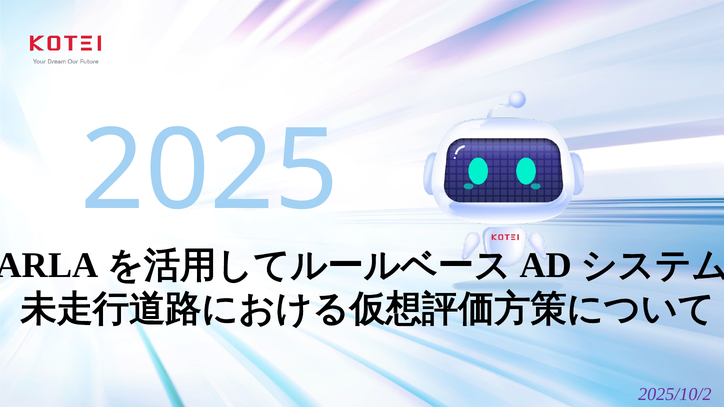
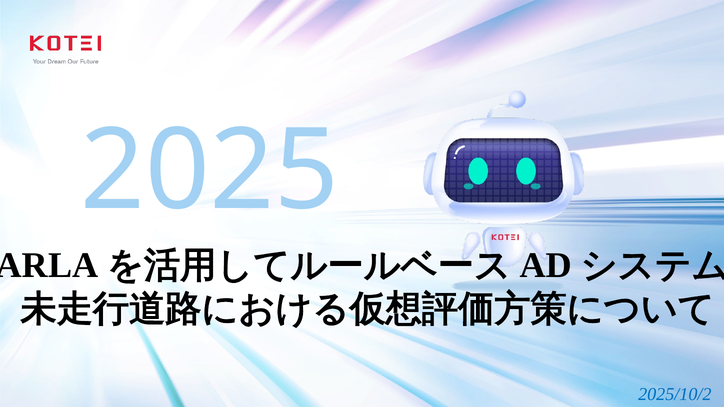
2025/10/2 colour: purple -> blue (675, 395)
